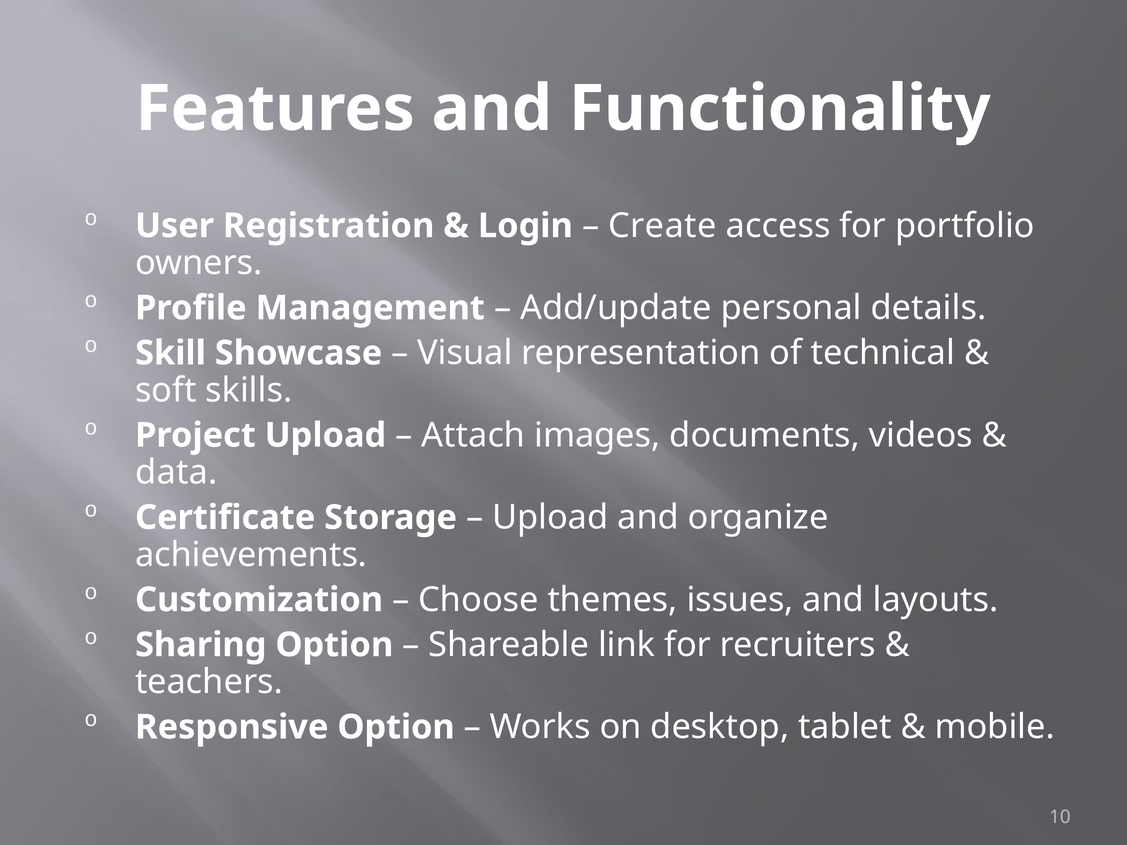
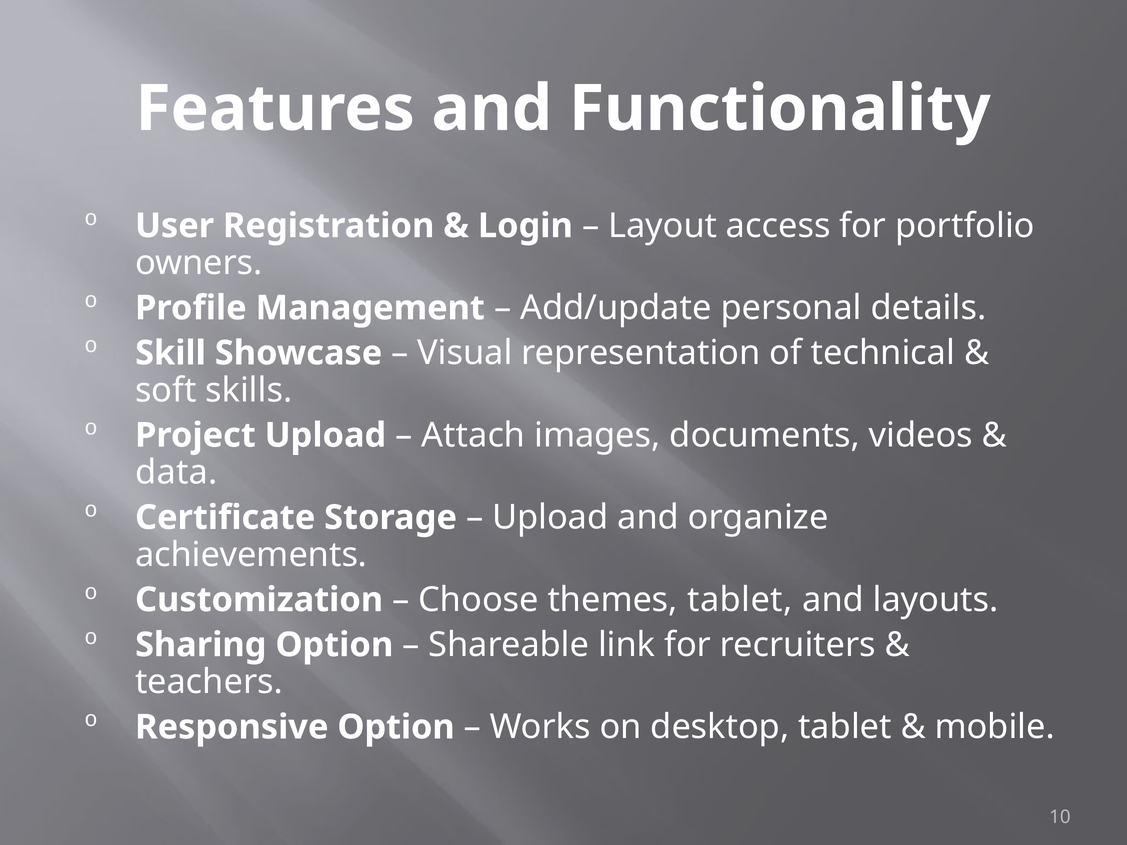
Create: Create -> Layout (663, 226)
themes issues: issues -> tablet (740, 600)
